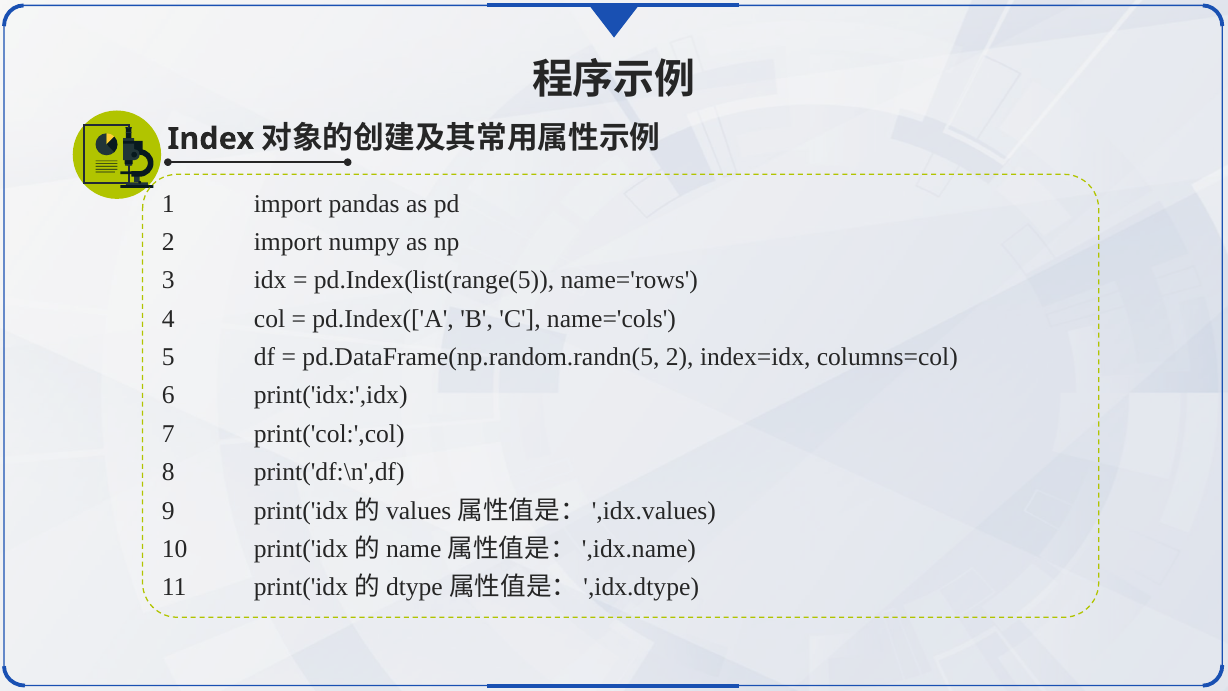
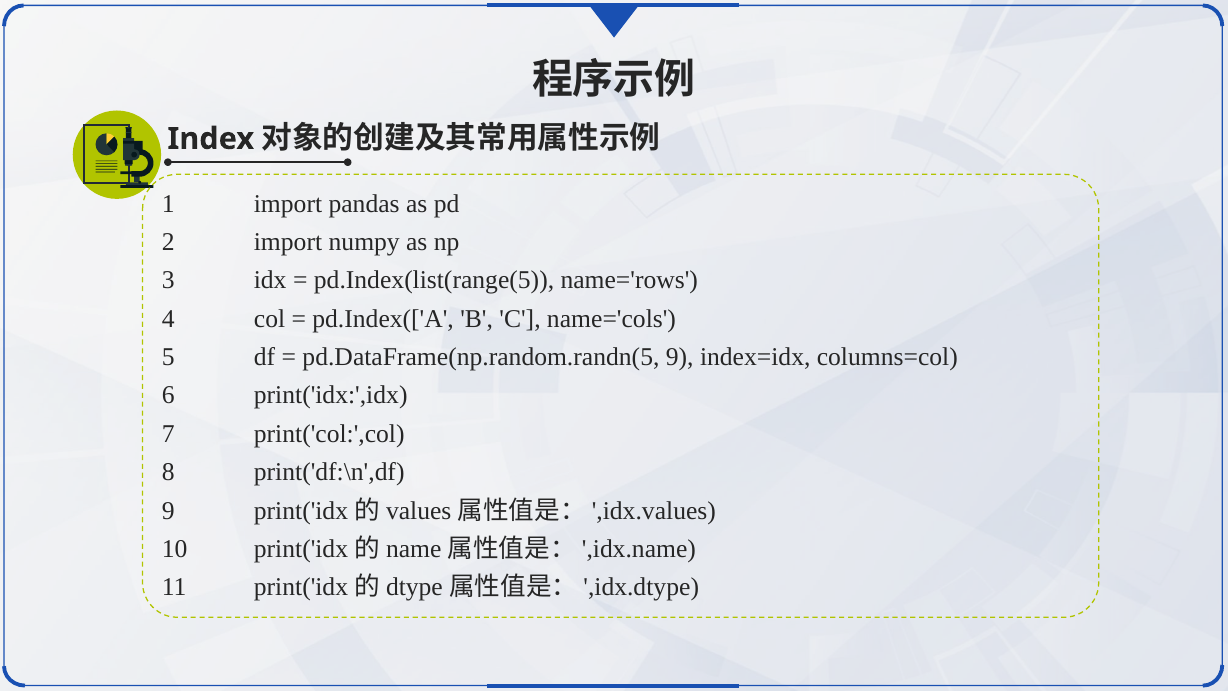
pd.DataFrame(np.random.randn(5 2: 2 -> 9 (680, 357)
